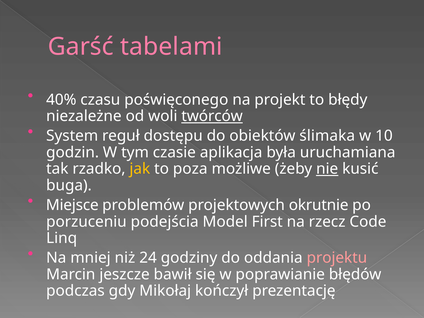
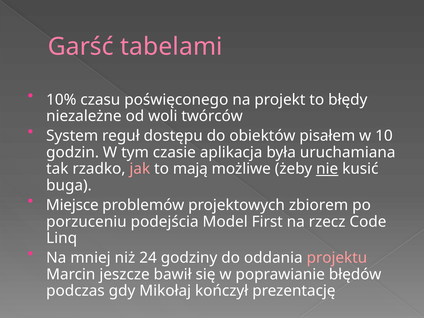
40%: 40% -> 10% (61, 100)
twórców underline: present -> none (212, 116)
ślimaka: ślimaka -> pisałem (327, 136)
jak colour: yellow -> pink (140, 169)
poza: poza -> mają (190, 169)
okrutnie: okrutnie -> zbiorem (319, 205)
